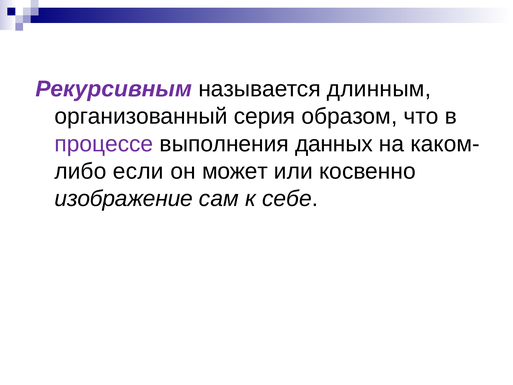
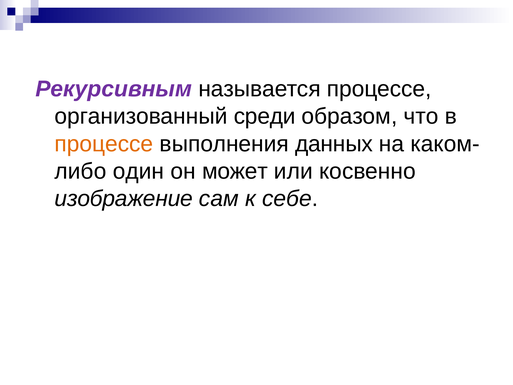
называется длинным: длинным -> процессе (379, 89)
серия: серия -> среди (265, 116)
процессе colour: purple -> orange (104, 144)
если: если -> один (138, 171)
